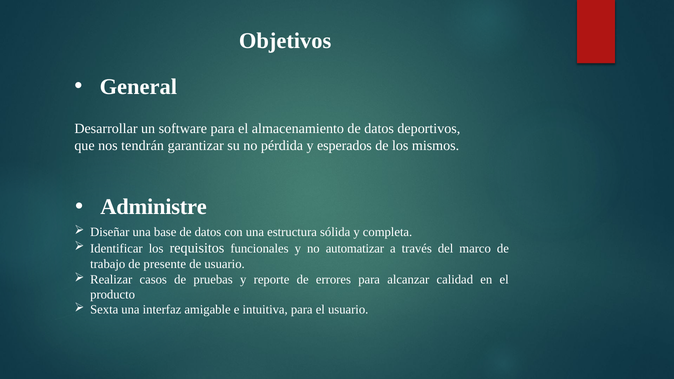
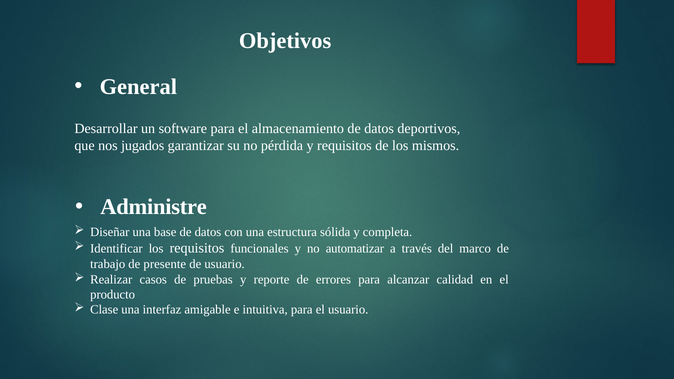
tendrán: tendrán -> jugados (143, 146)
y esperados: esperados -> requisitos (344, 146)
Sexta: Sexta -> Clase (104, 310)
